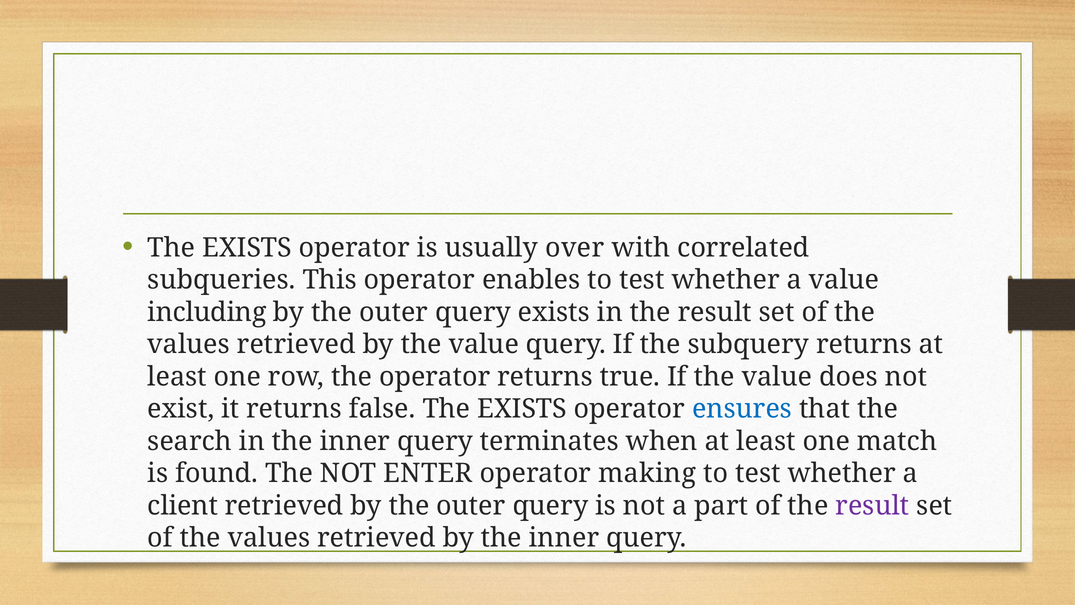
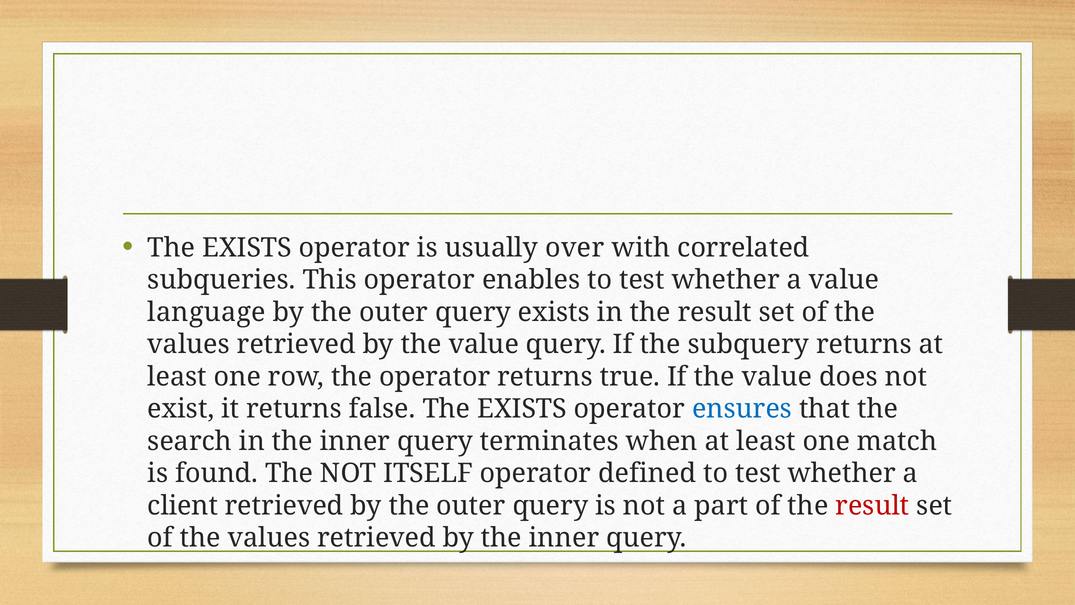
including: including -> language (207, 312)
ENTER: ENTER -> ITSELF (428, 473)
making: making -> defined (647, 473)
result colour: purple -> red (872, 506)
